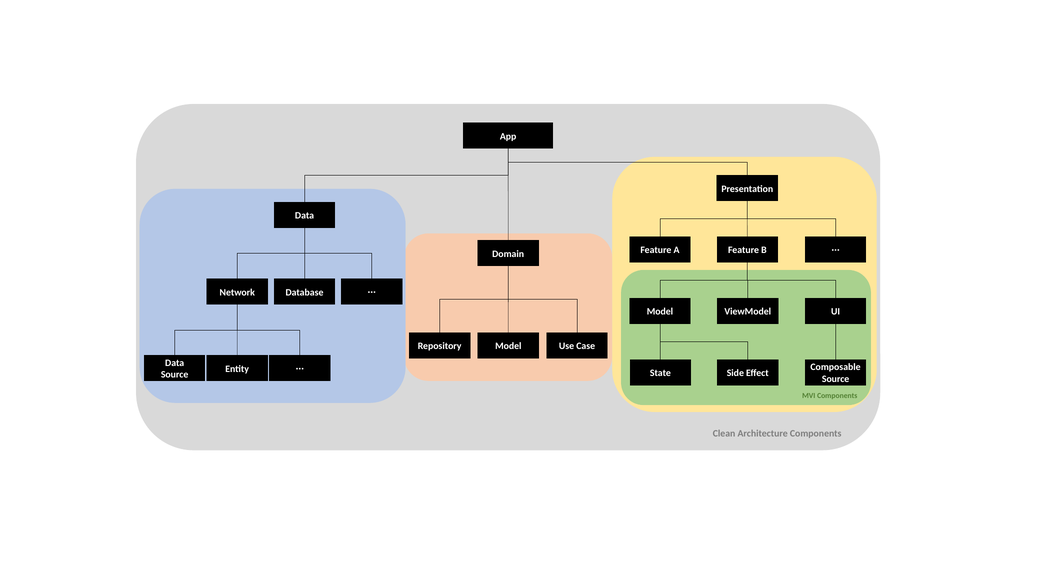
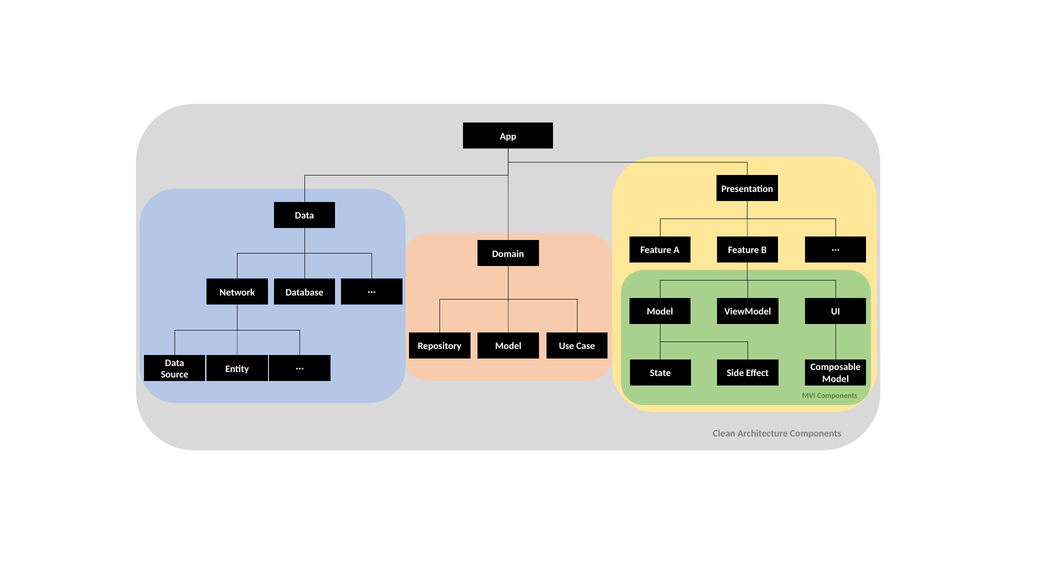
Source: Source -> Model (836, 378)
